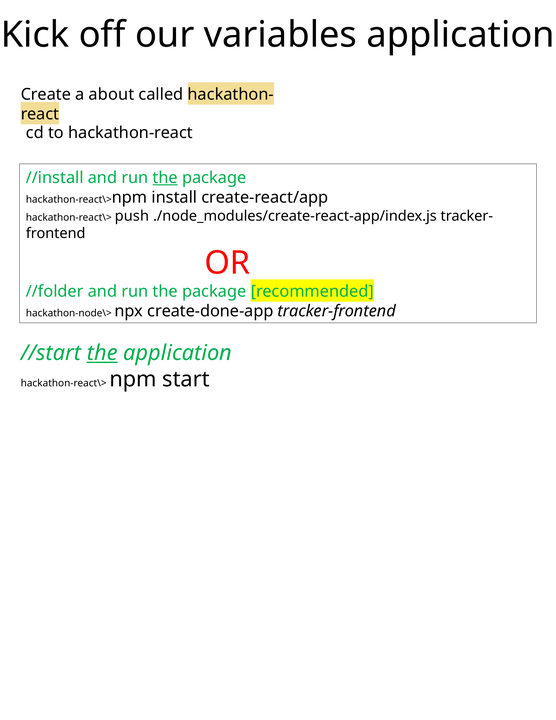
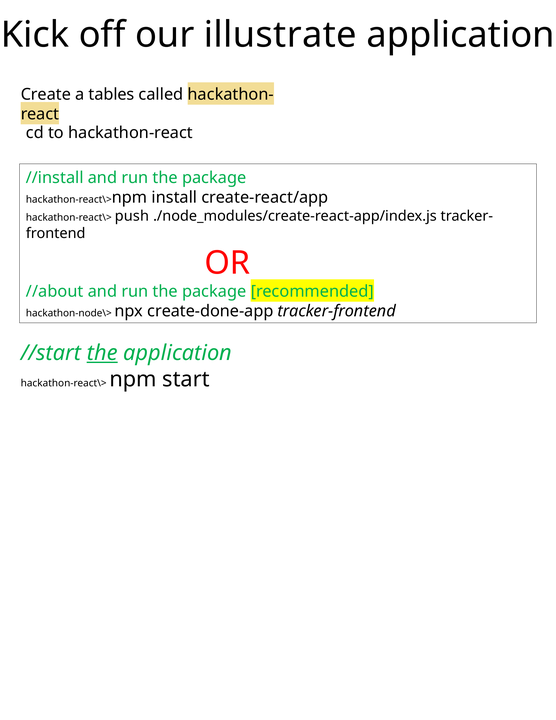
variables: variables -> illustrate (280, 35)
about: about -> tables (112, 94)
the underline: present -> none (165, 178)
//folder: //folder -> //about (55, 291)
